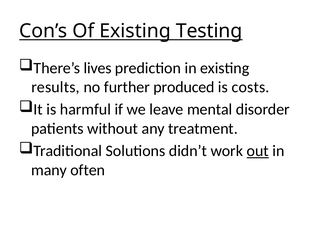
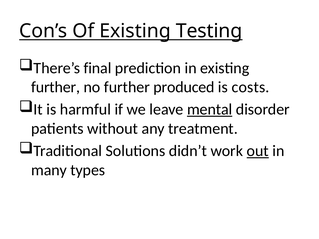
lives: lives -> final (98, 68)
results: results -> further (56, 87)
mental underline: none -> present (210, 110)
often: often -> types (88, 170)
